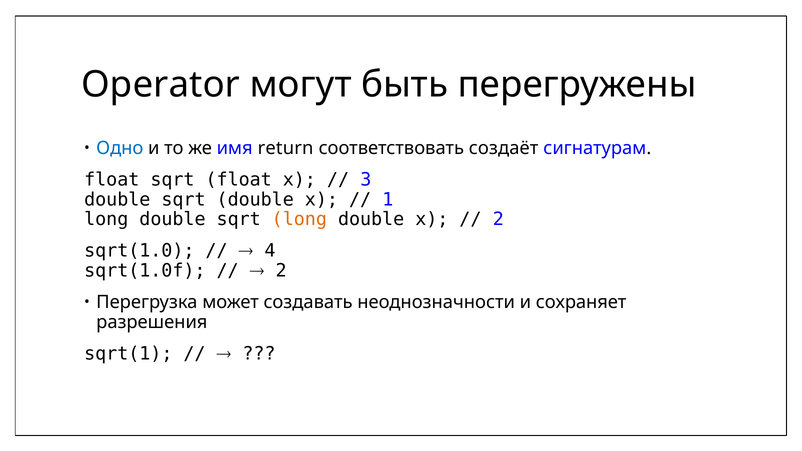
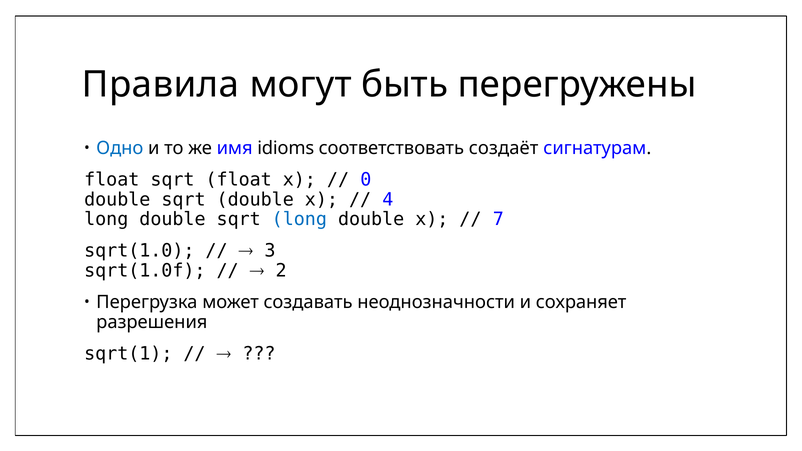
Operator: Operator -> Правила (160, 84)
return: return -> idioms (286, 148)
3: 3 -> 0 (366, 180)
1: 1 -> 4 (388, 200)
long colour: orange -> blue (299, 219)
2: 2 -> 7 (498, 219)
4: 4 -> 3 (270, 251)
